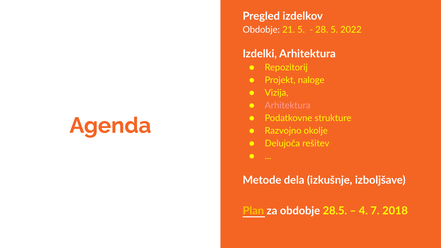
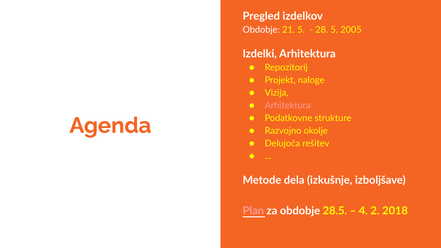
2022: 2022 -> 2005 (351, 30)
Plan colour: yellow -> pink (253, 211)
7: 7 -> 2 (375, 211)
